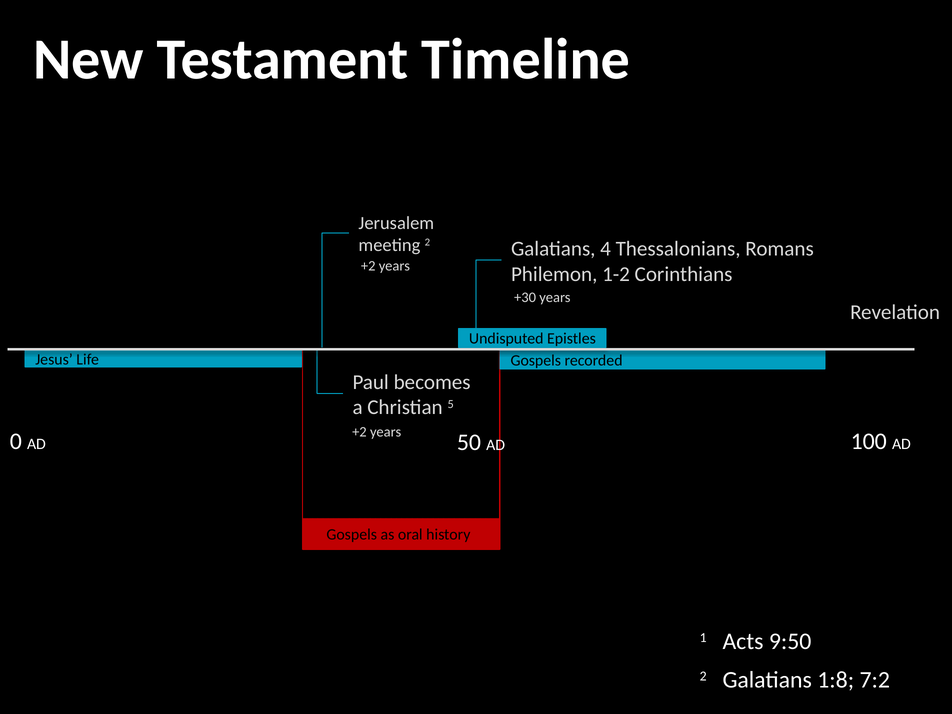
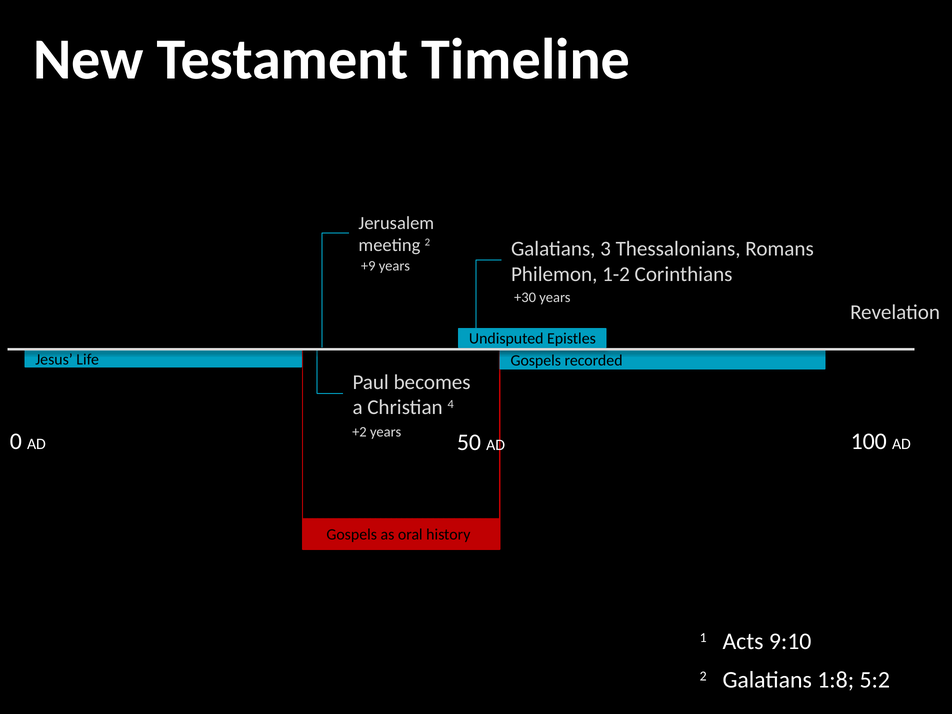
4: 4 -> 3 (606, 249)
+2: +2 -> +9 (368, 266)
5: 5 -> 4 (451, 404)
9:50: 9:50 -> 9:10 (790, 641)
7:2: 7:2 -> 5:2 (875, 680)
